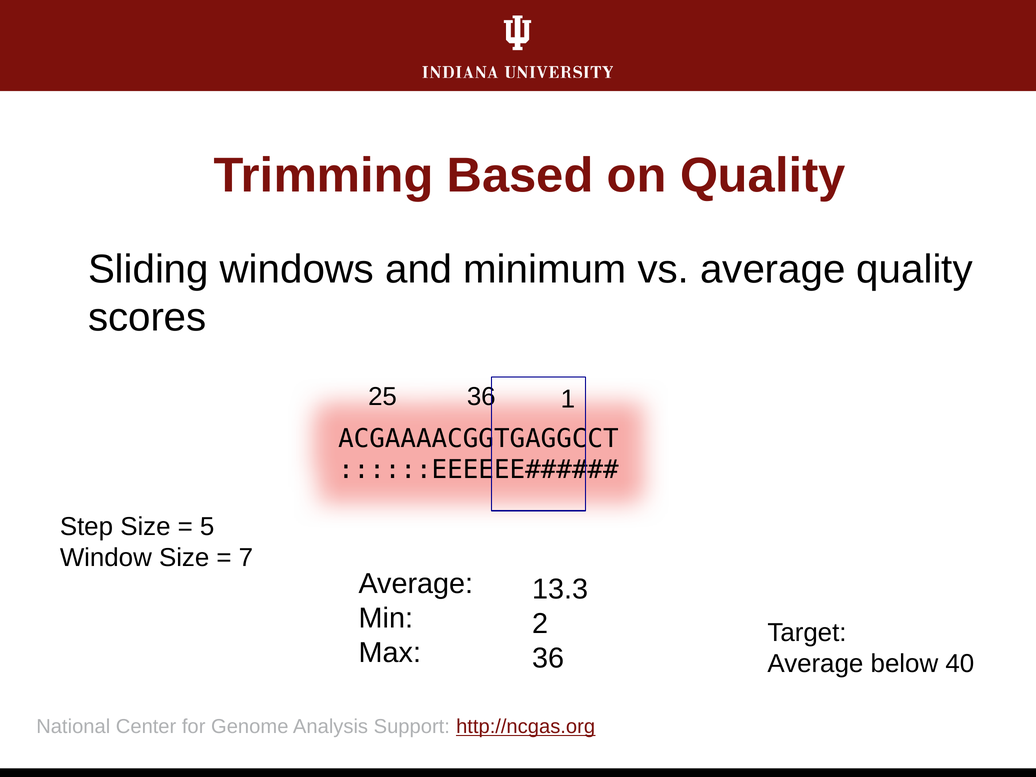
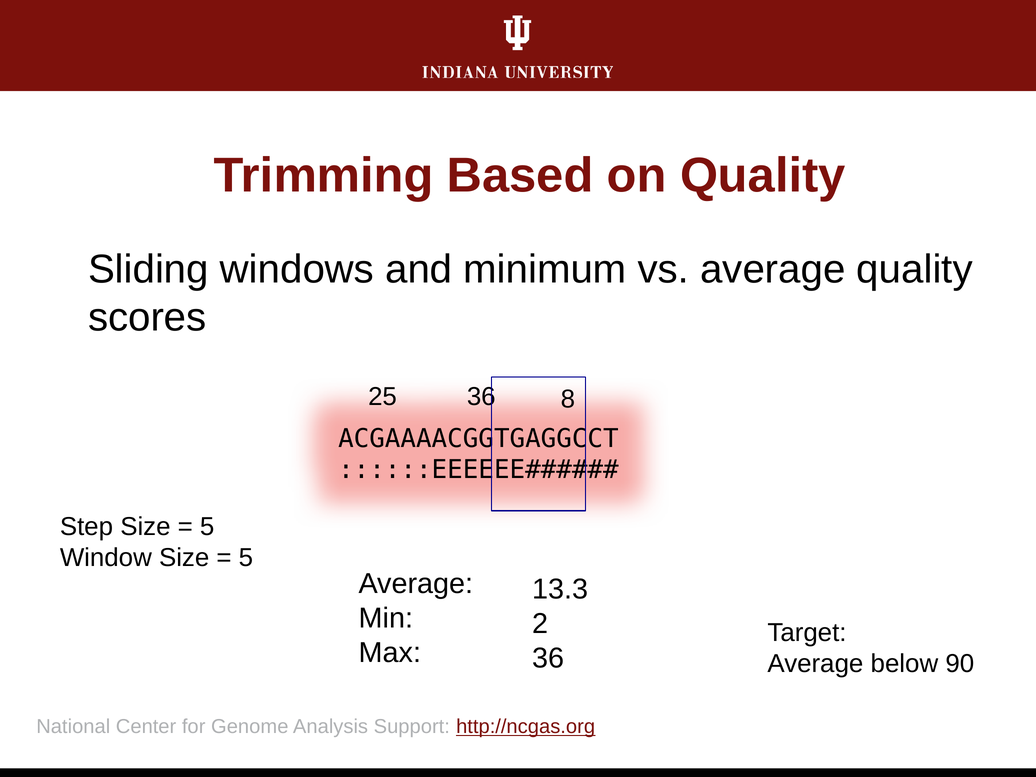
1: 1 -> 8 (568, 399)
7: 7 -> 5 (246, 558)
40: 40 -> 90 (960, 664)
